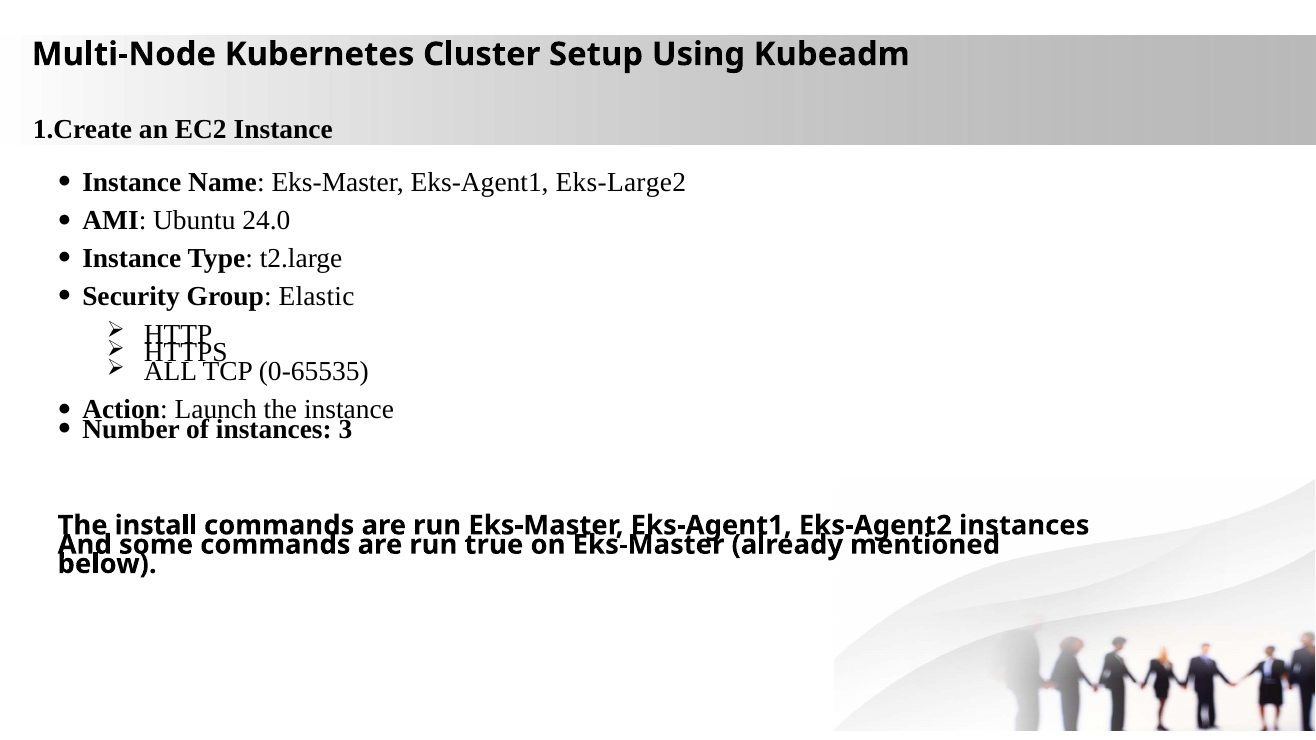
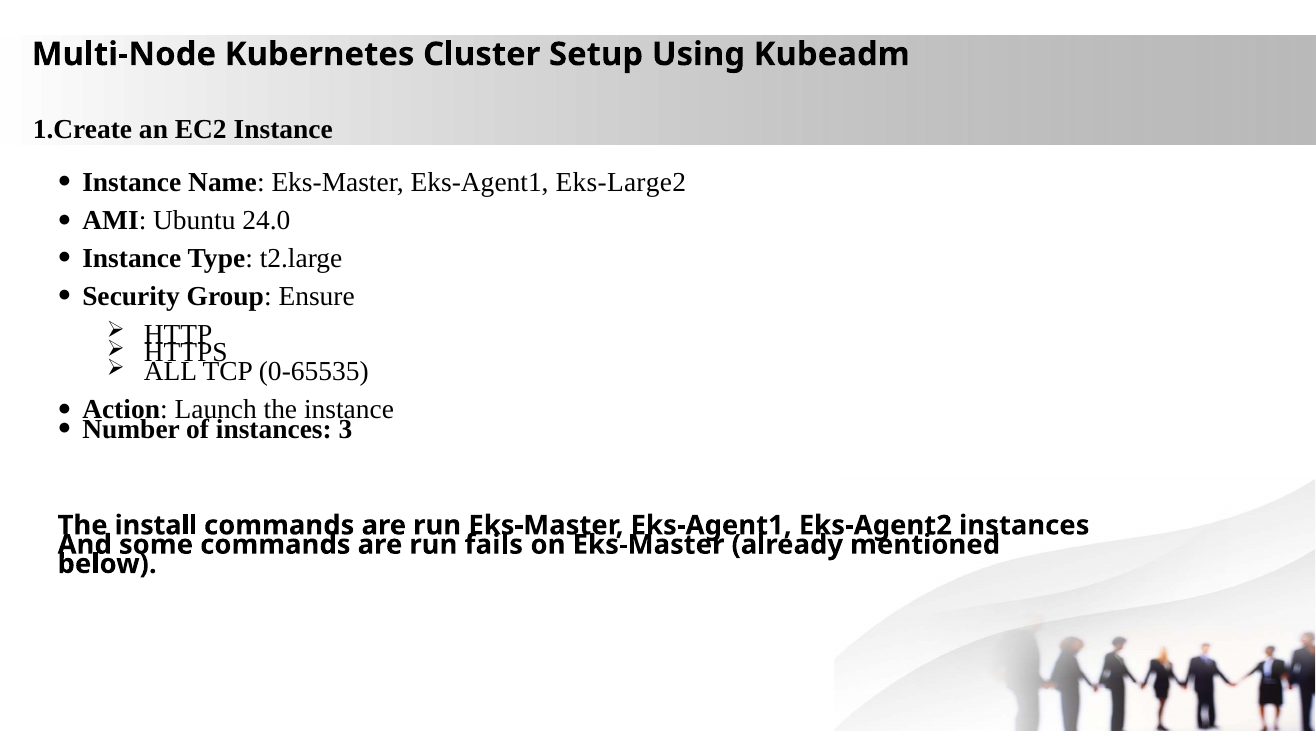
Elastic: Elastic -> Ensure (317, 296)
true: true -> fails (494, 545)
